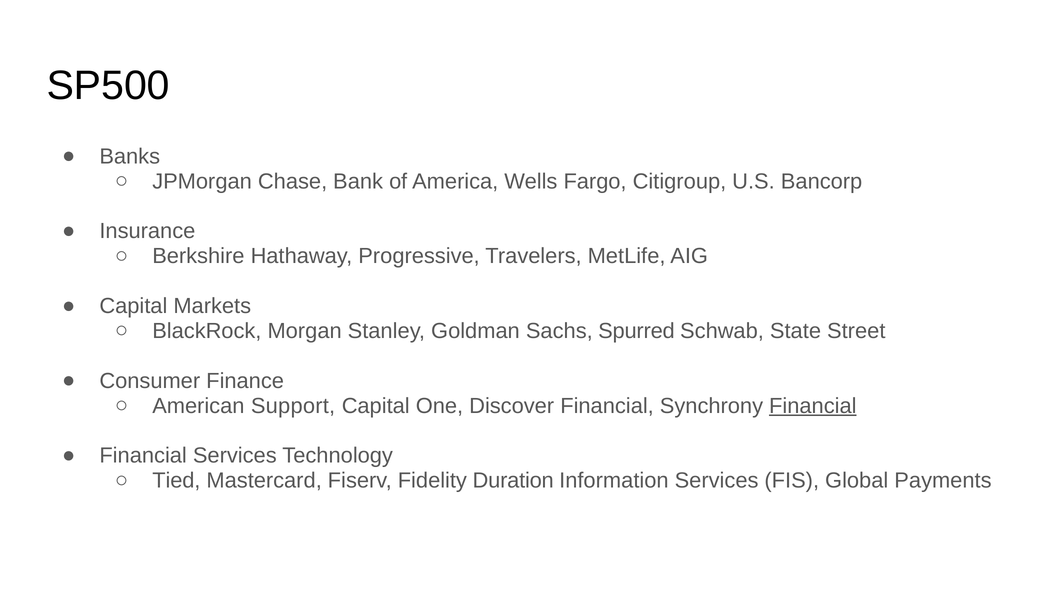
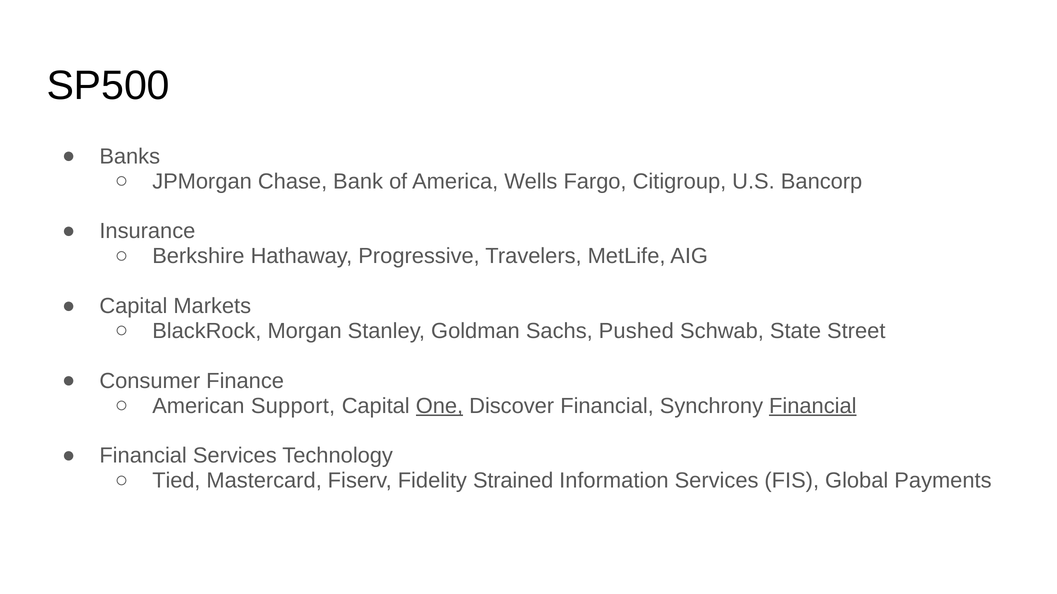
Spurred: Spurred -> Pushed (636, 331)
One underline: none -> present (439, 406)
Duration: Duration -> Strained (513, 481)
